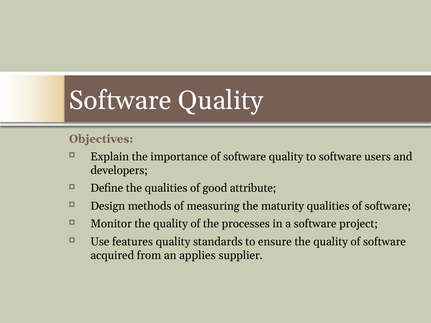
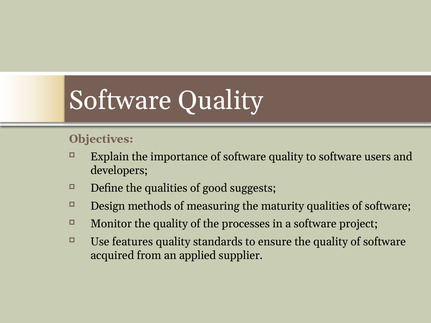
attribute: attribute -> suggests (253, 188)
applies: applies -> applied (198, 255)
